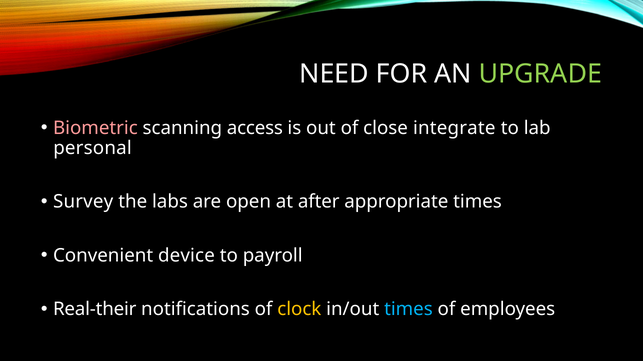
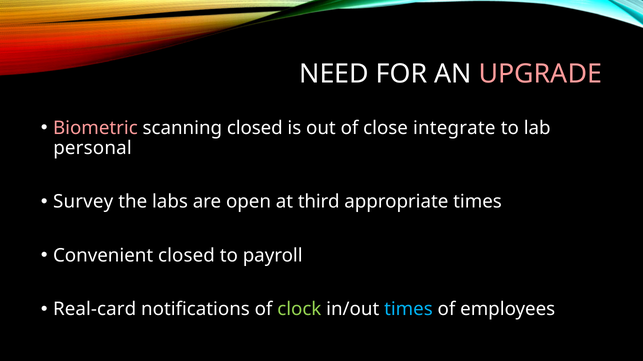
UPGRADE colour: light green -> pink (540, 74)
scanning access: access -> closed (255, 128)
after: after -> third (319, 202)
Convenient device: device -> closed (186, 256)
Real-their: Real-their -> Real-card (95, 310)
clock colour: yellow -> light green (299, 310)
